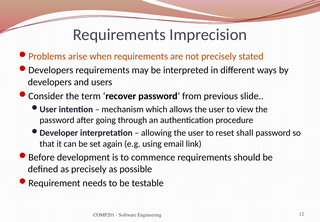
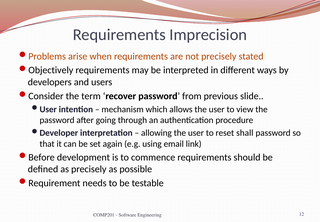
Developers: Developers -> Objectively (51, 70)
